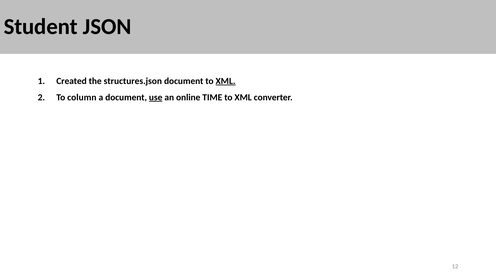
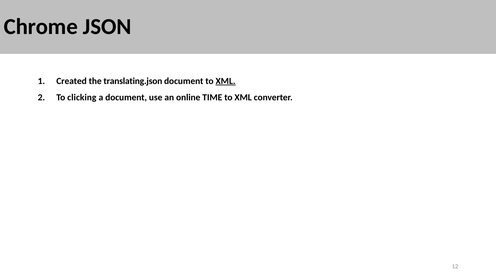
Student: Student -> Chrome (41, 27)
structures.json: structures.json -> translating.json (133, 81)
column: column -> clicking (82, 97)
use underline: present -> none (156, 97)
